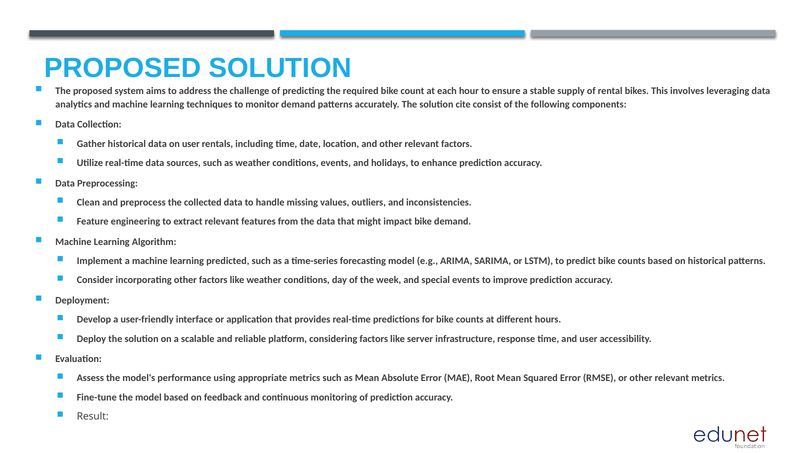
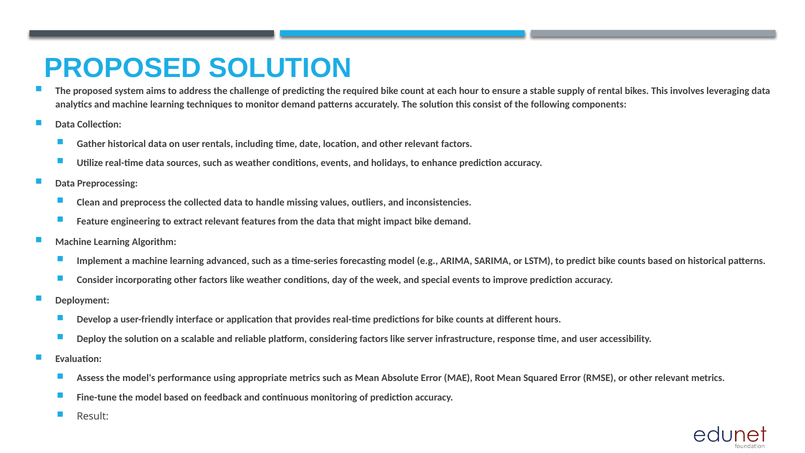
solution cite: cite -> this (463, 104)
predicted: predicted -> advanced (228, 261)
